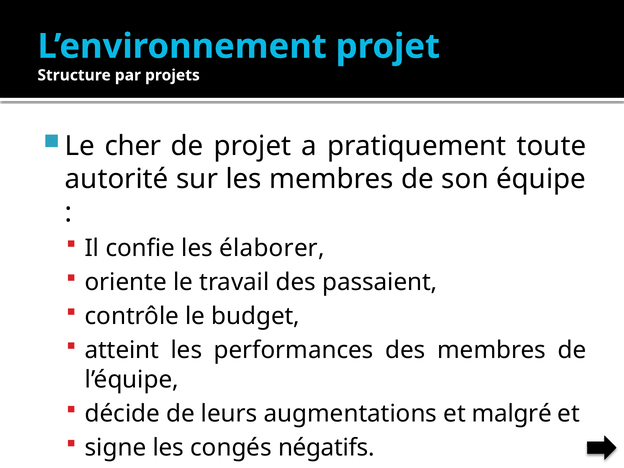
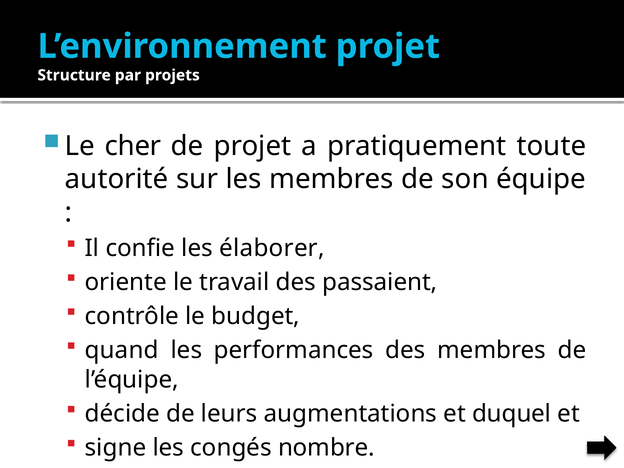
atteint: atteint -> quand (122, 350)
malgré: malgré -> duquel (512, 414)
négatifs: négatifs -> nombre (326, 448)
